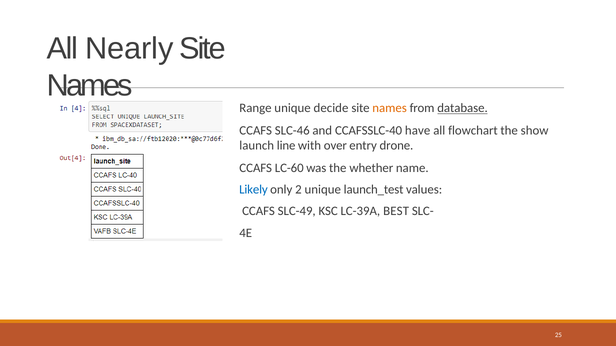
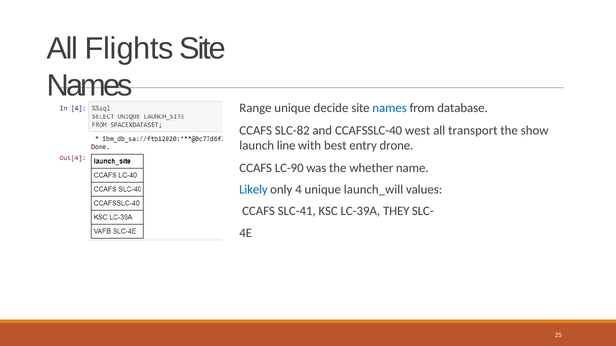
Nearly: Nearly -> Flights (129, 49)
names colour: orange -> blue (390, 108)
database underline: present -> none (463, 108)
SLC-46: SLC-46 -> SLC-82 (292, 131)
have: have -> west (418, 131)
flowchart: flowchart -> transport (473, 131)
over: over -> best (335, 146)
LC-60: LC-60 -> LC-90 (289, 168)
2: 2 -> 4 (298, 190)
launch_test: launch_test -> launch_will (374, 190)
SLC-49: SLC-49 -> SLC-41 (297, 211)
BEST: BEST -> THEY (396, 211)
